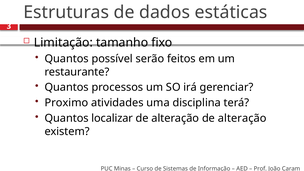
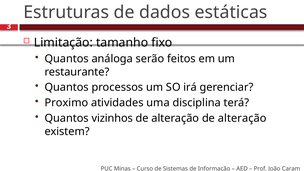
possível: possível -> análoga (112, 59)
localizar: localizar -> vizinhos (112, 118)
